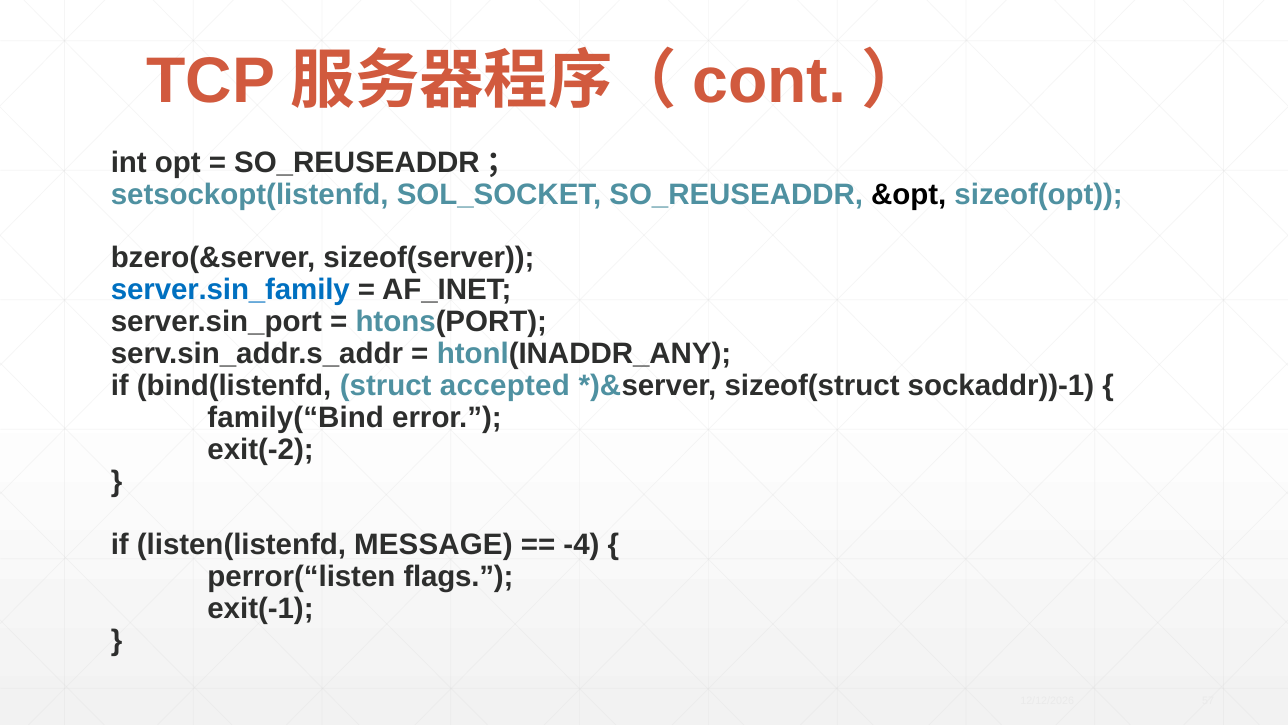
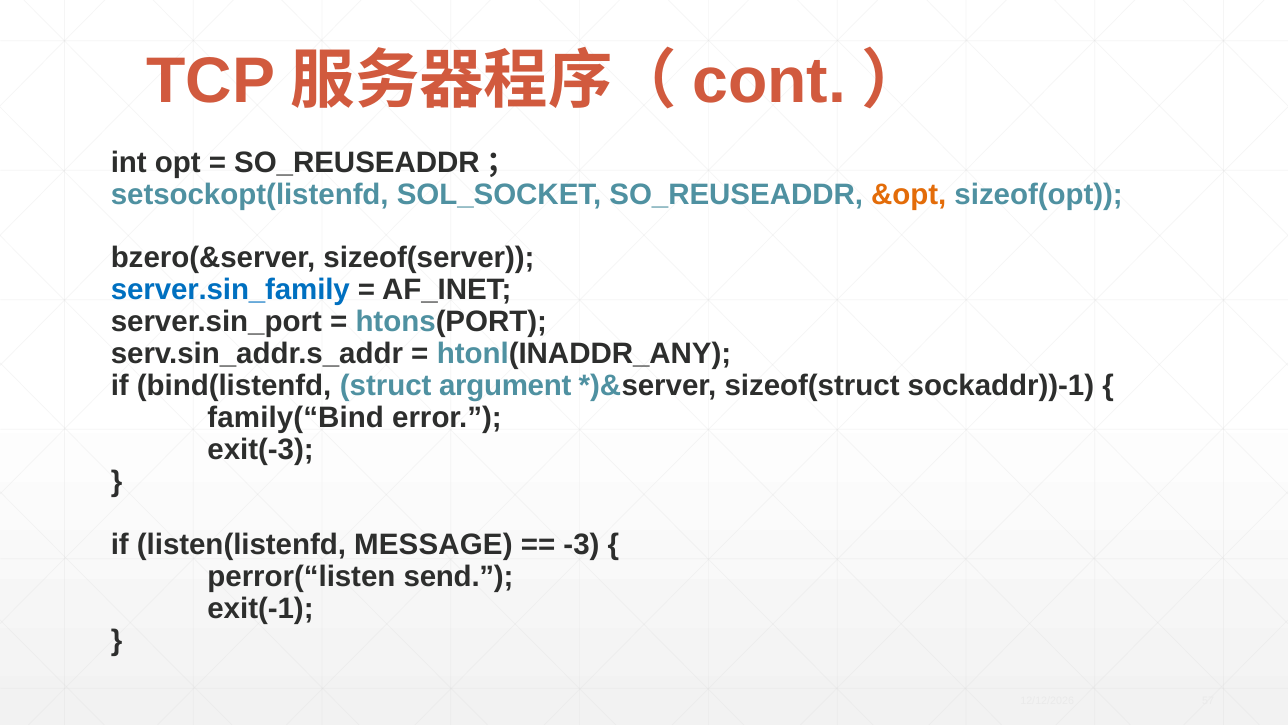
&opt colour: black -> orange (909, 194)
accepted: accepted -> argument (505, 385)
exit(-2: exit(-2 -> exit(-3 (261, 449)
-4: -4 -> -3 (582, 545)
flags: flags -> send (459, 577)
